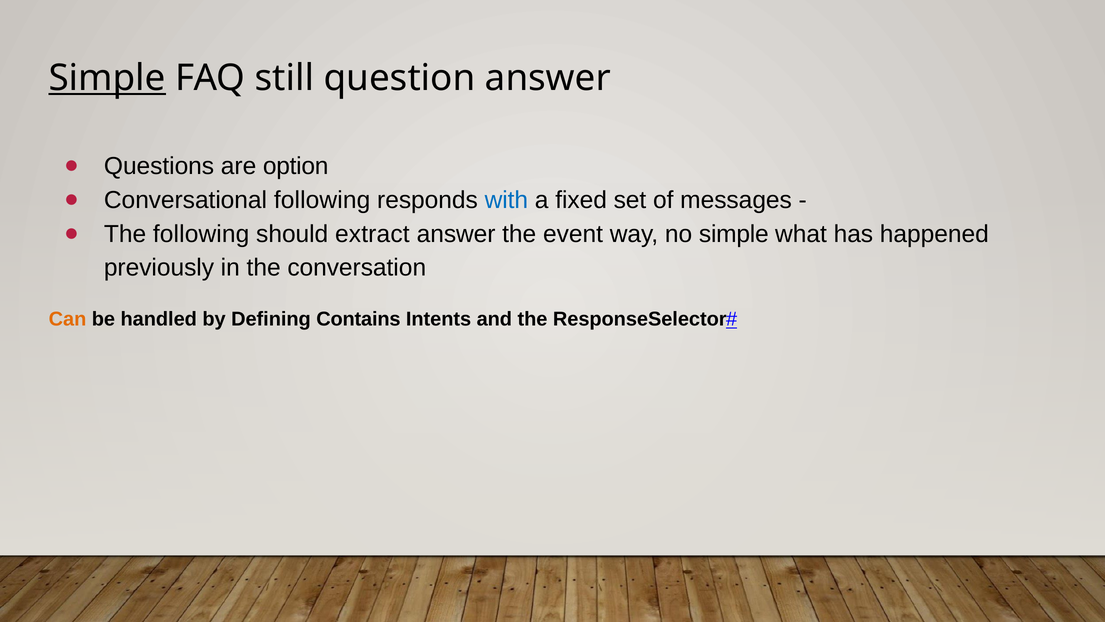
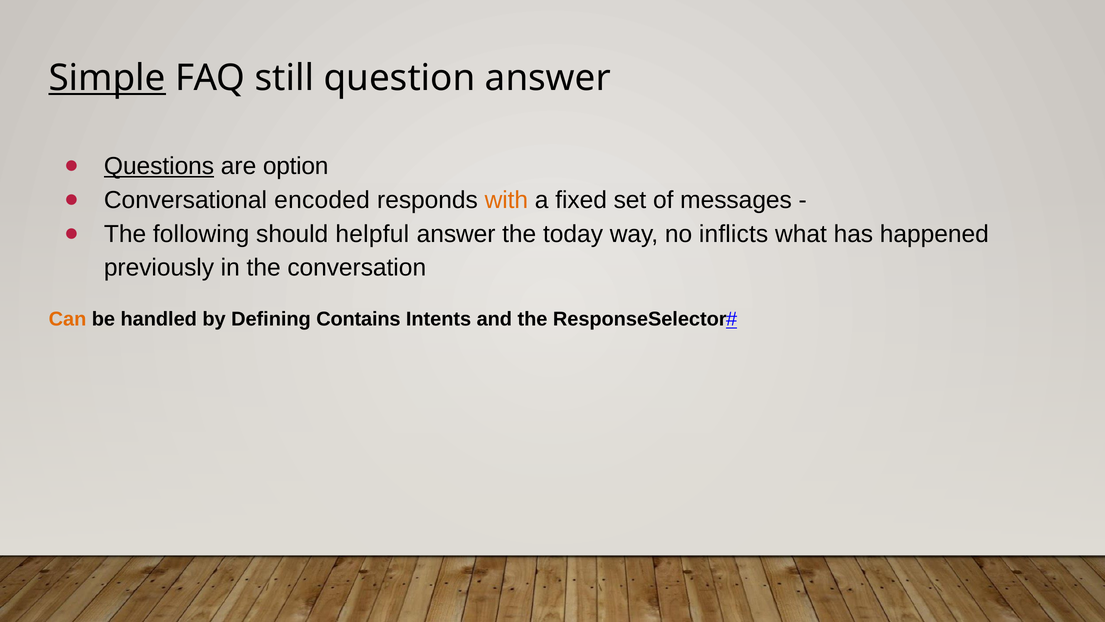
Questions underline: none -> present (159, 166)
Conversational following: following -> encoded (322, 200)
with colour: blue -> orange (506, 200)
extract: extract -> helpful (372, 234)
event: event -> today (573, 234)
no simple: simple -> inflicts (734, 234)
